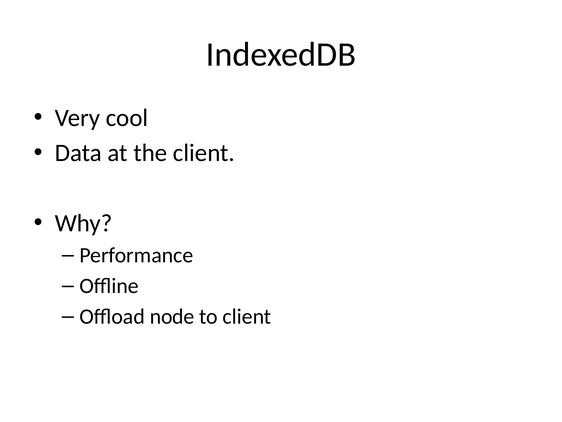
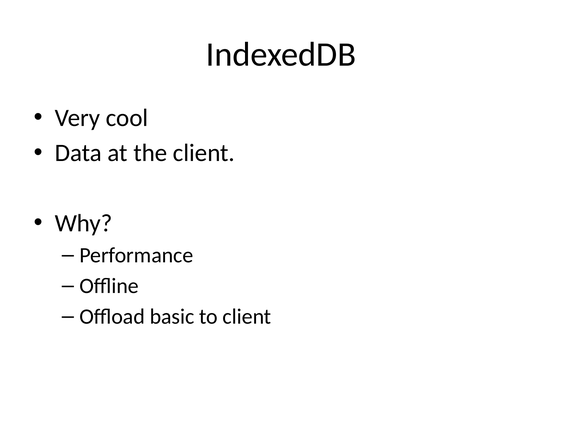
node: node -> basic (172, 316)
